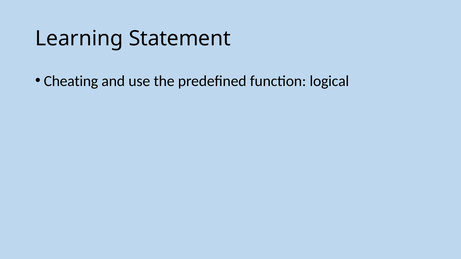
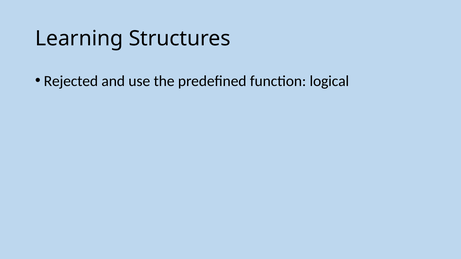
Statement: Statement -> Structures (180, 39)
Cheating: Cheating -> Rejected (71, 81)
